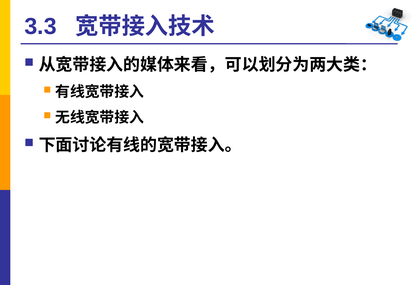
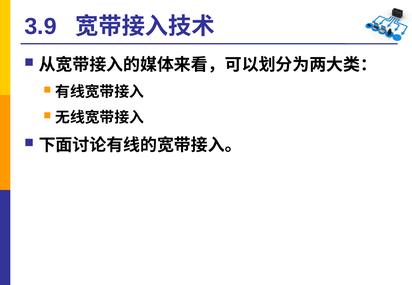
3.3: 3.3 -> 3.9 (41, 27)
